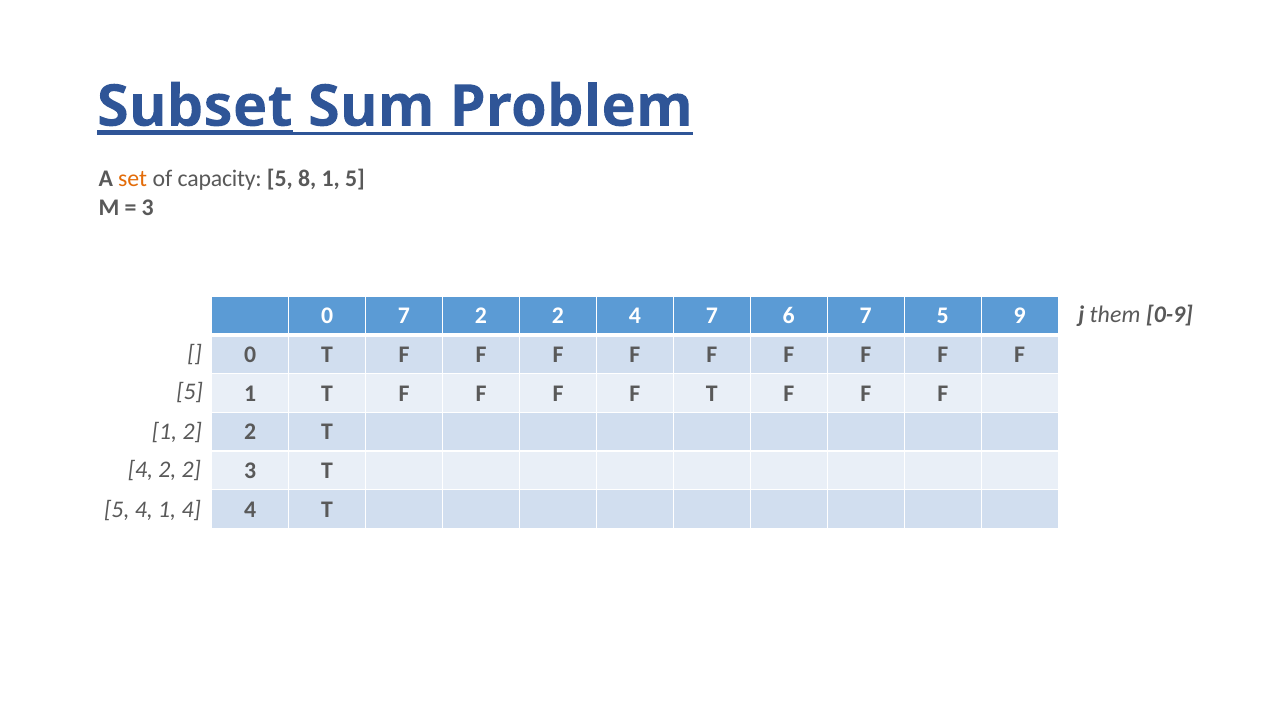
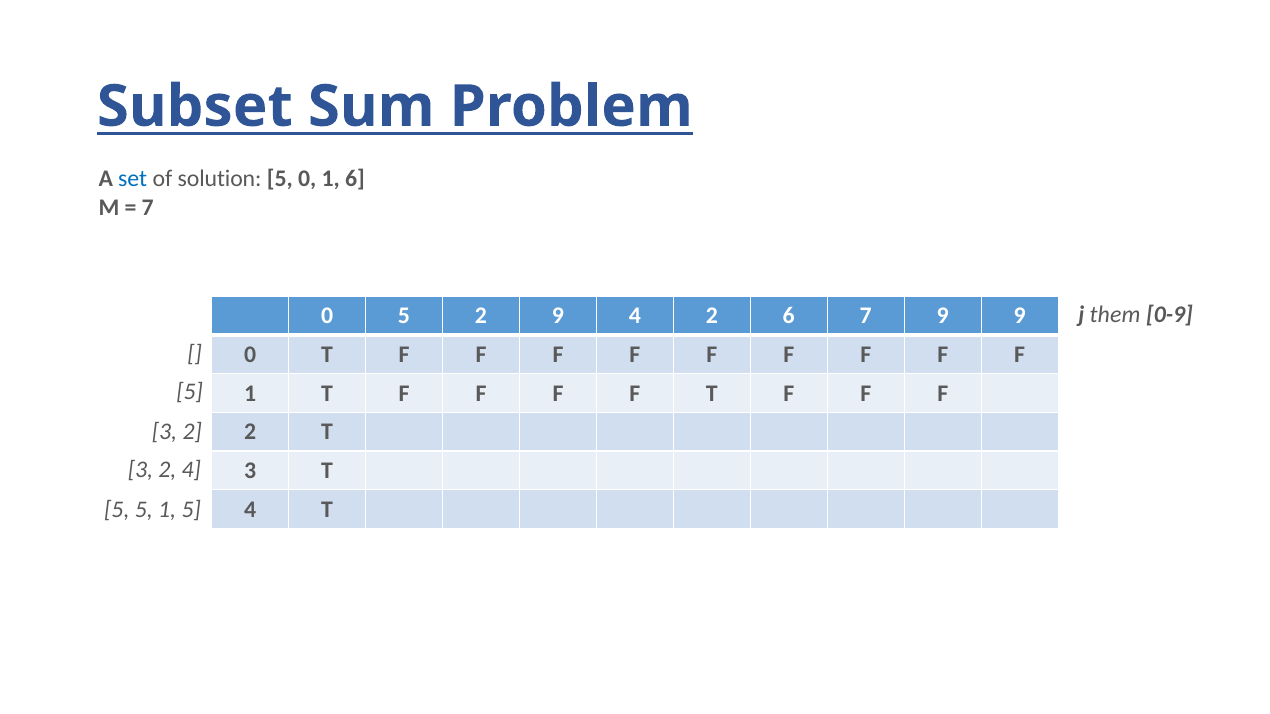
Subset underline: present -> none (195, 107)
set colour: orange -> blue (133, 179)
capacity: capacity -> solution (220, 179)
5 8: 8 -> 0 (307, 179)
1 5: 5 -> 6 (355, 179)
3: 3 -> 7 (148, 208)
0 7: 7 -> 5 (404, 316)
2: 2 -> 9 (558, 316)
4 7: 7 -> 2 (712, 316)
7 5: 5 -> 9 (943, 316)
1: 1 -> 3 (165, 432)
4: 4 -> 3 (140, 470)
2: 2 -> 4 (191, 470)
4: 4 -> 5 (144, 510)
1 4: 4 -> 5 (191, 510)
